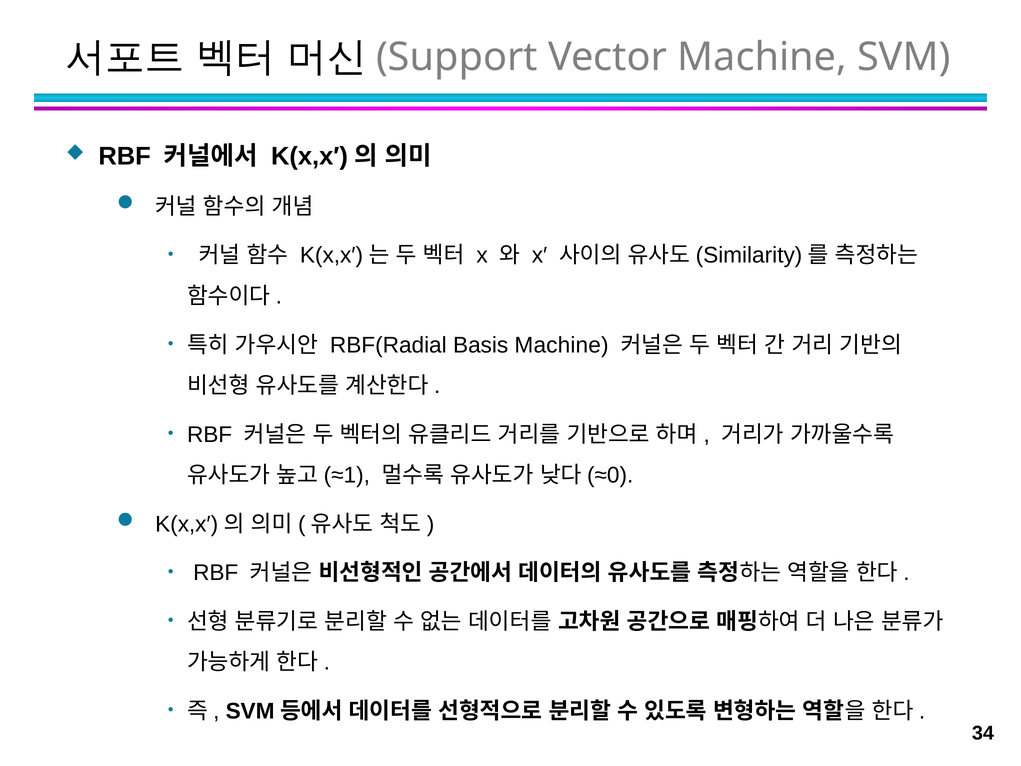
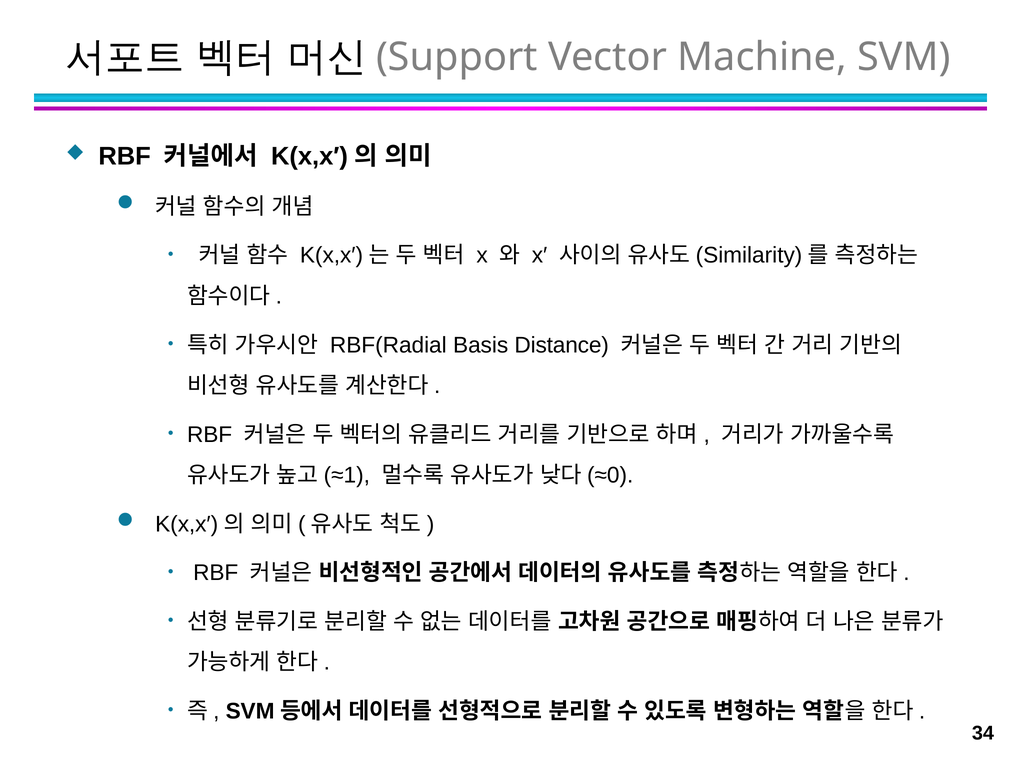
Basis Machine: Machine -> Distance (562, 345)
